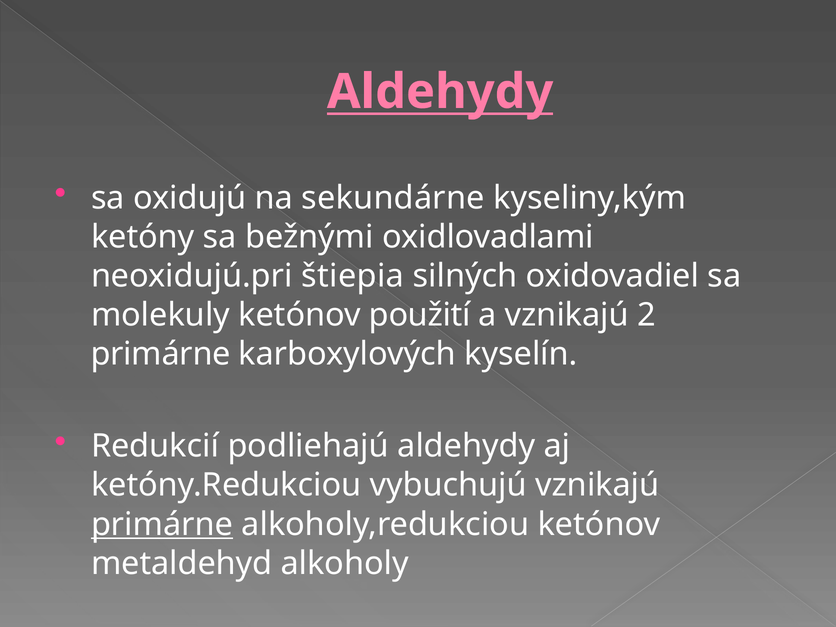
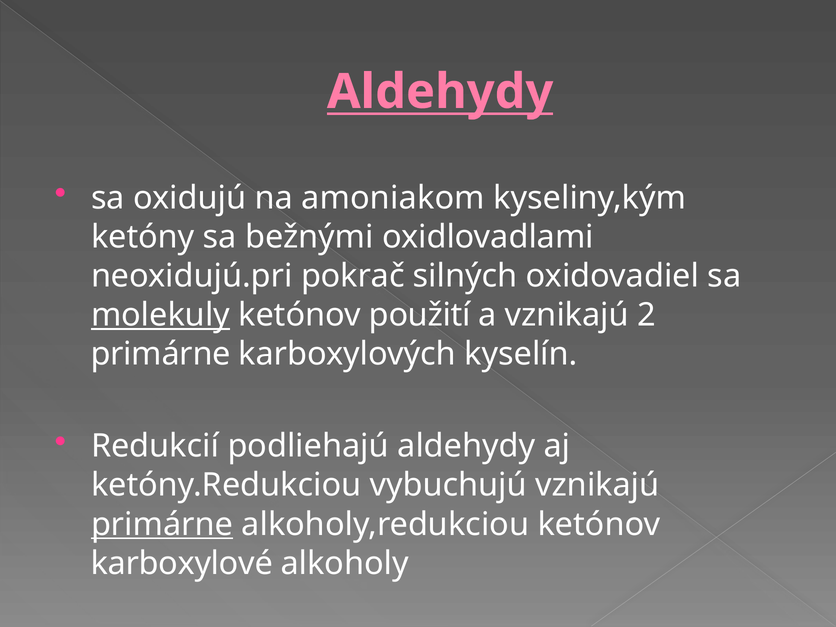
sekundárne: sekundárne -> amoniakom (393, 198)
štiepia: štiepia -> pokrač (353, 276)
molekuly underline: none -> present (160, 315)
metaldehyd: metaldehyd -> karboxylové (182, 563)
